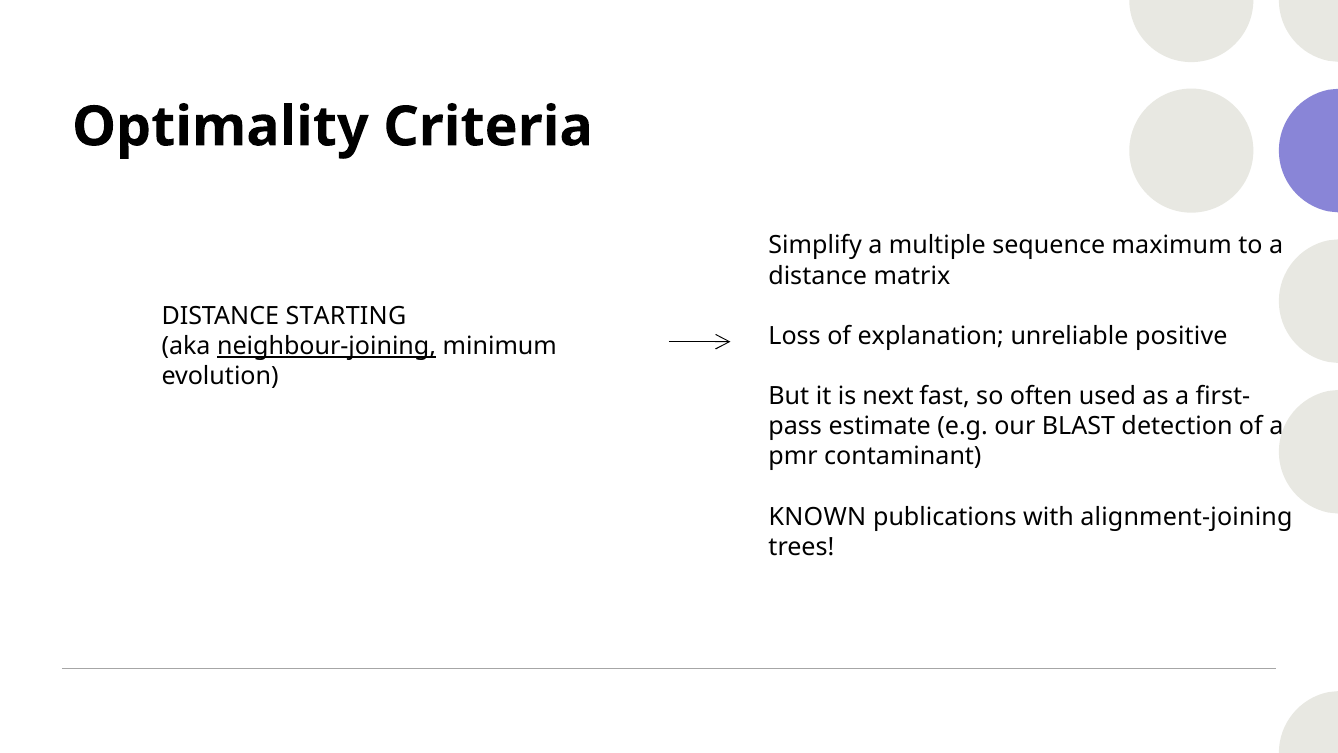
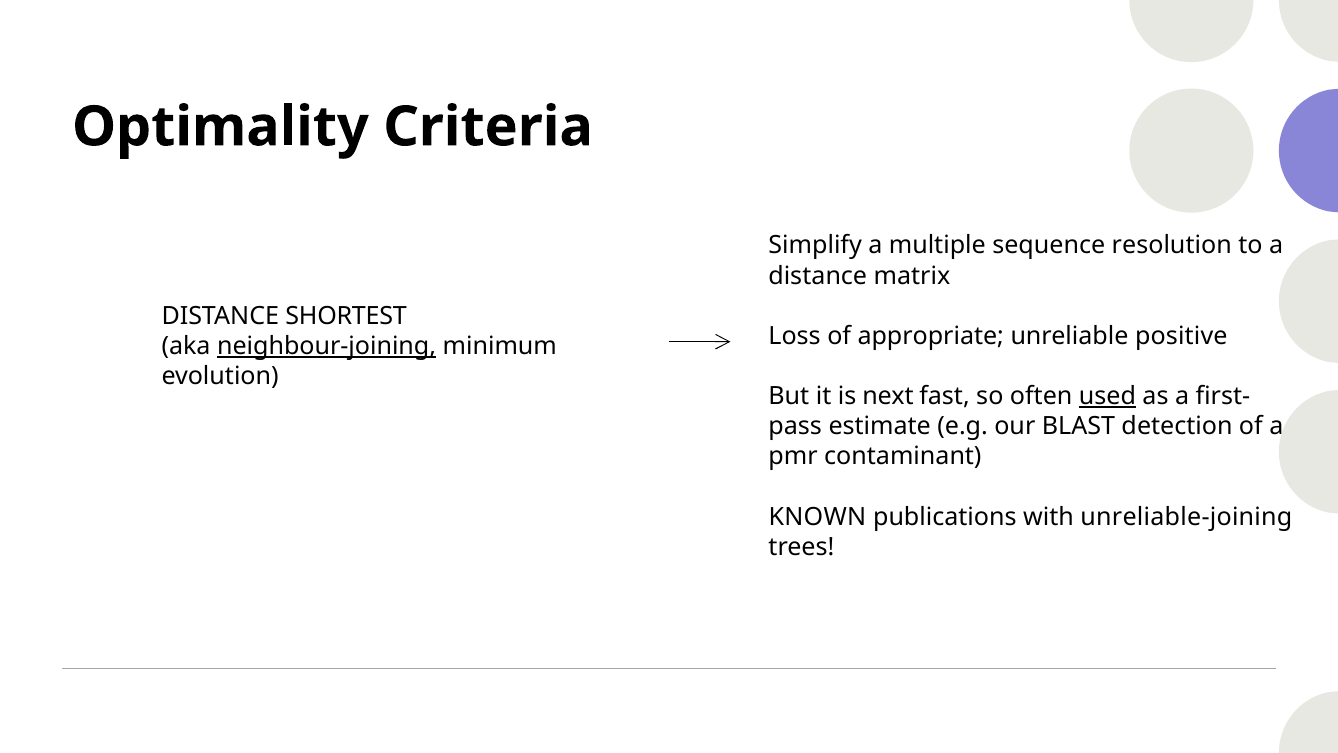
sequence maximum: maximum -> resolution (1172, 246)
STARTING: STARTING -> SHORTEST (346, 316)
explanation: explanation -> appropriate (931, 336)
used underline: none -> present (1107, 396)
alignment-joining: alignment-joining -> unreliable-joining (1186, 516)
